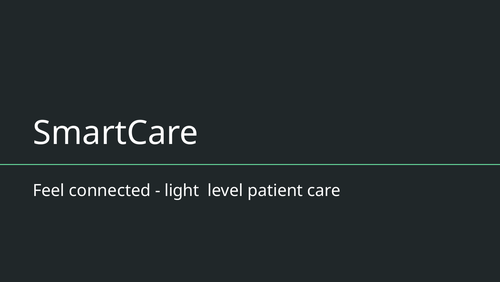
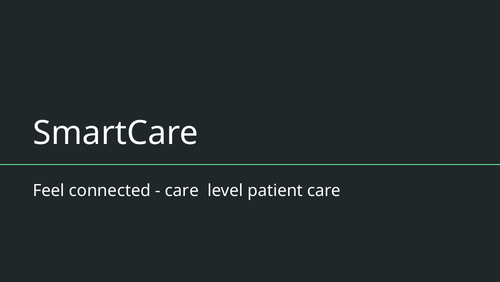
light: light -> care (182, 190)
